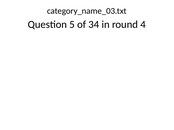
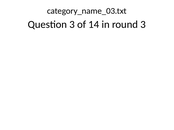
Question 5: 5 -> 3 (72, 25)
34: 34 -> 14 (94, 25)
round 4: 4 -> 3 (143, 25)
